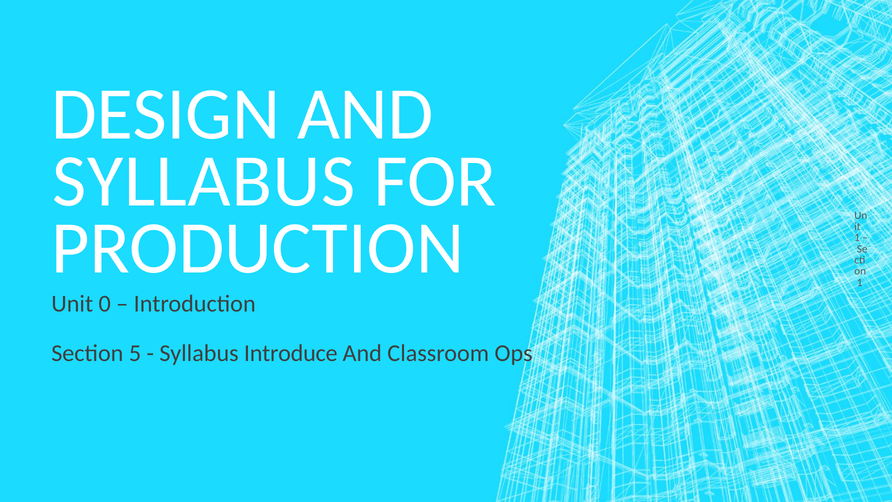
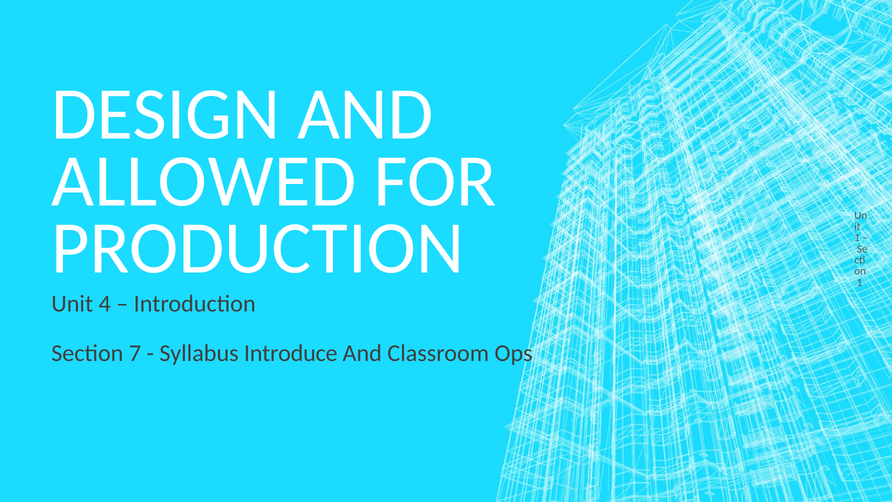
SYLLABUS: SYLLABUS -> ALLOWED (204, 181)
0: 0 -> 4 (105, 304)
5: 5 -> 7 (135, 353)
